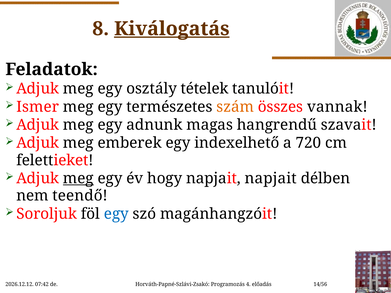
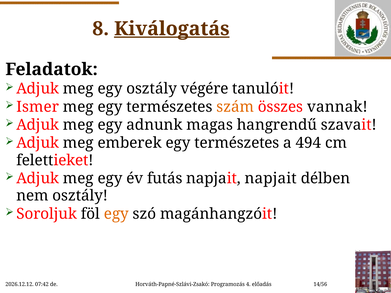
tételek: tételek -> végére (205, 89)
emberek egy indexelhető: indexelhető -> természetes (237, 143)
720: 720 -> 494 (308, 143)
meg underline: present -> none (78, 178)
hogy: hogy -> futás (165, 178)
nem teendő: teendő -> osztály (80, 196)
egy colour: blue -> orange (116, 214)
